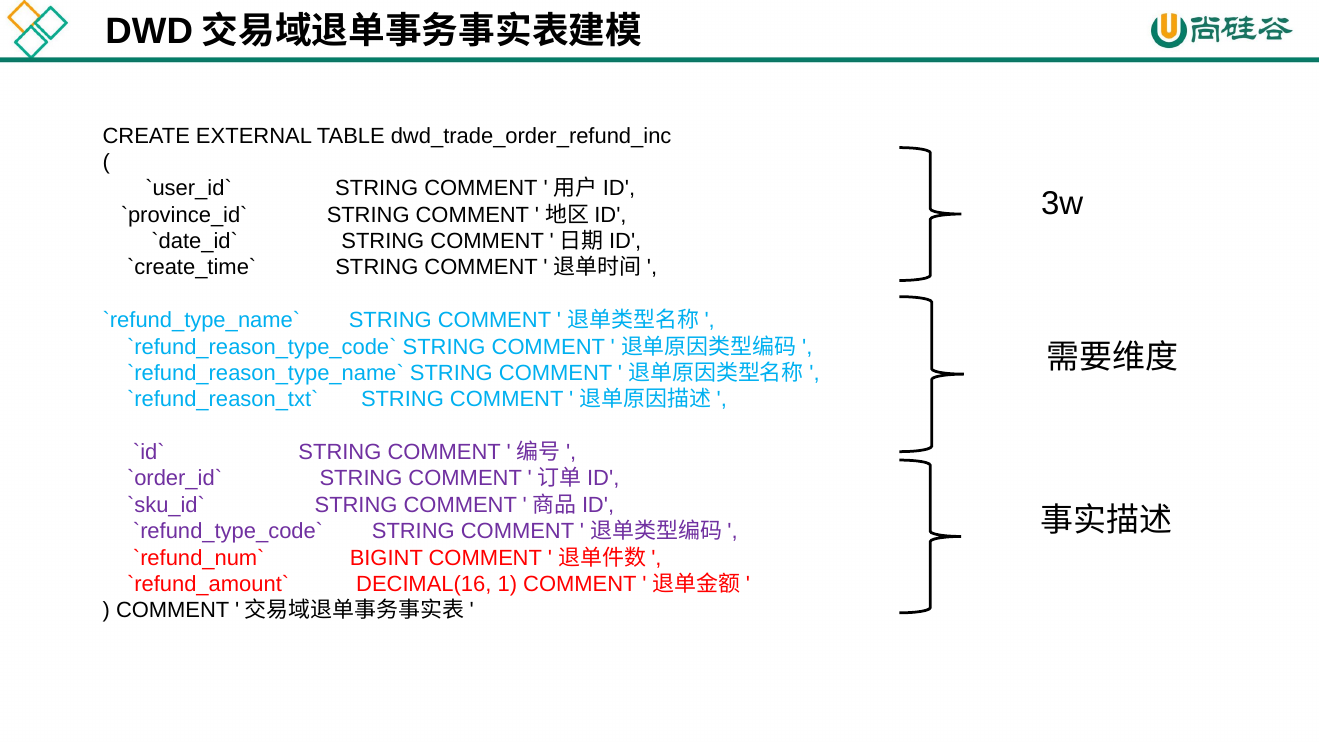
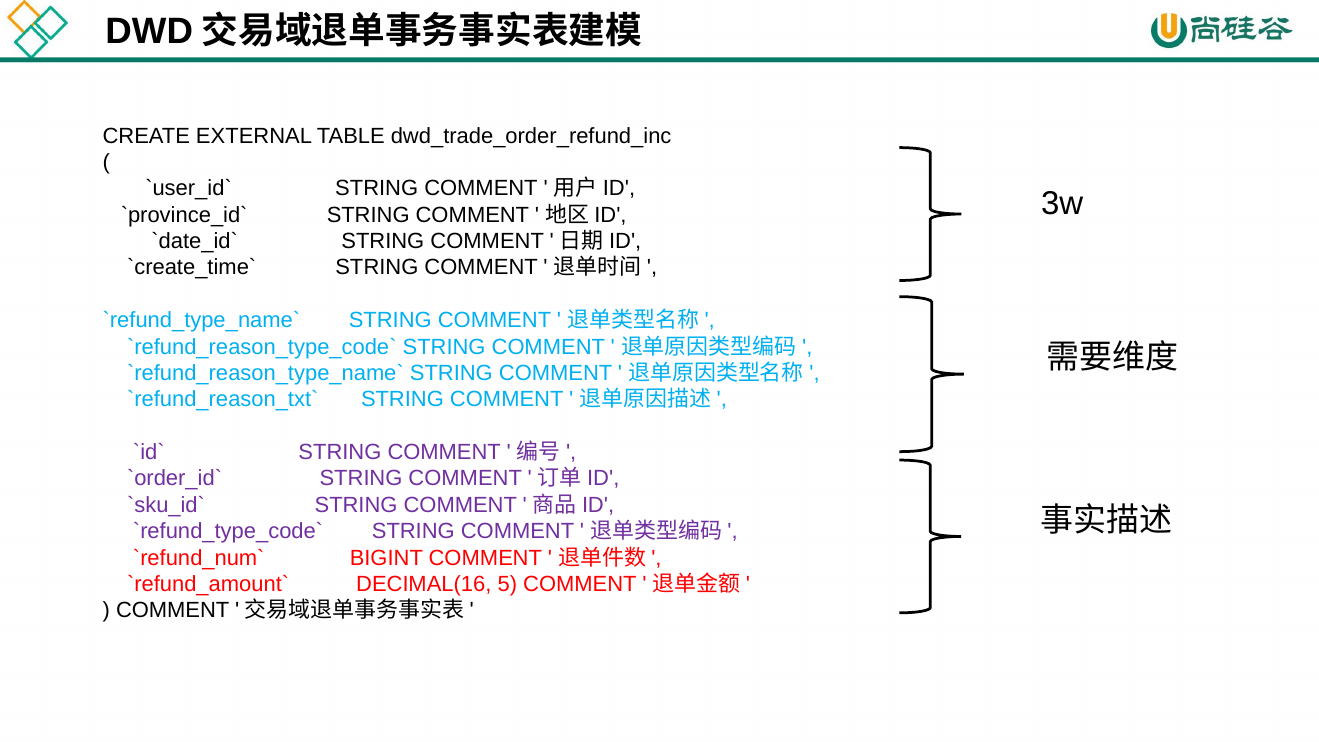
1: 1 -> 5 (507, 584)
